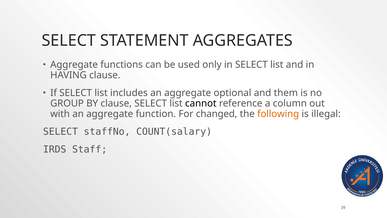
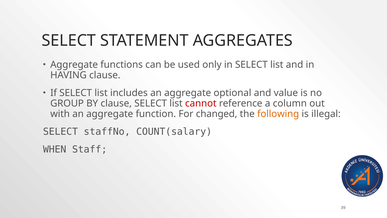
them: them -> value (286, 93)
cannot colour: black -> red (201, 103)
IRDS: IRDS -> WHEN (55, 149)
